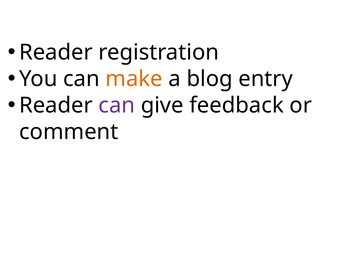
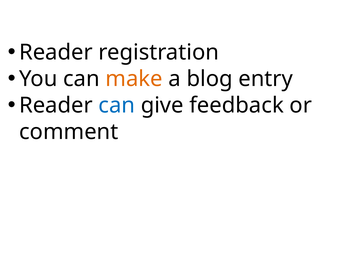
can colour: purple -> blue (117, 105)
